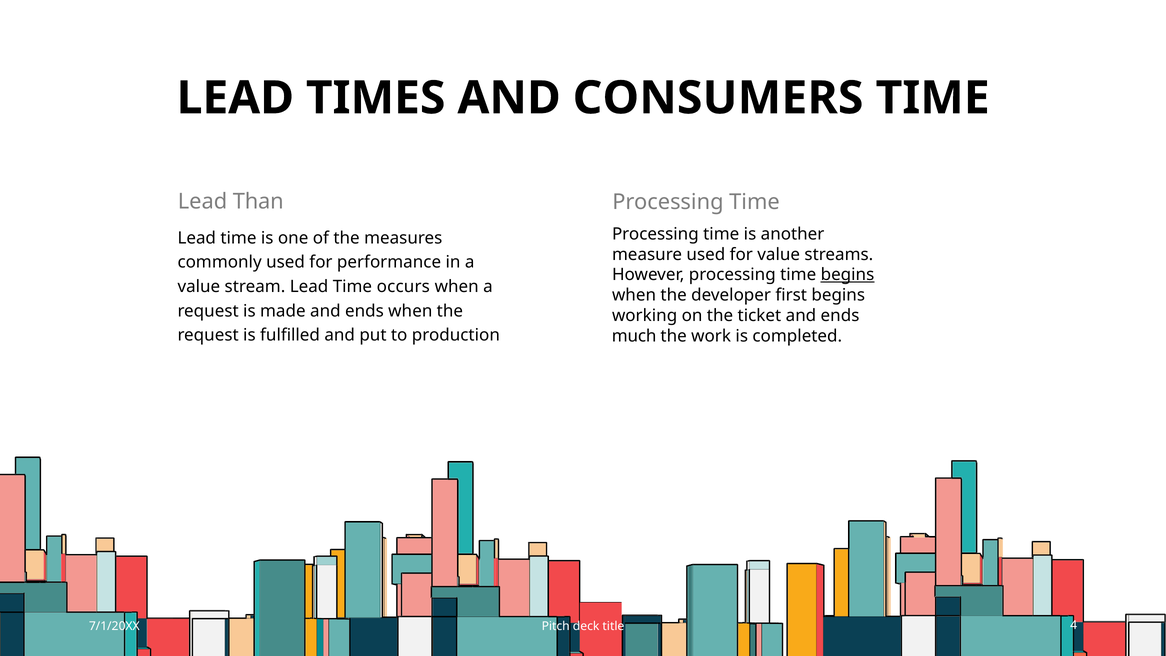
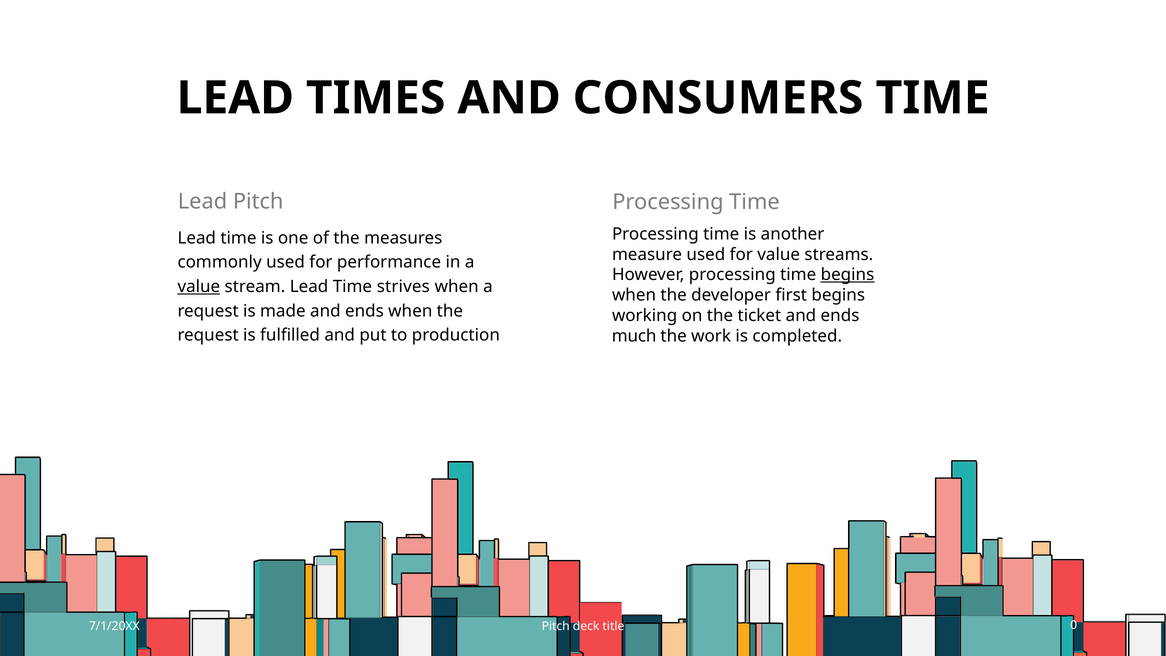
Lead Than: Than -> Pitch (258, 202)
value underline: none -> present (199, 287)
occurs: occurs -> strives (403, 287)
4: 4 -> 0 (1074, 625)
